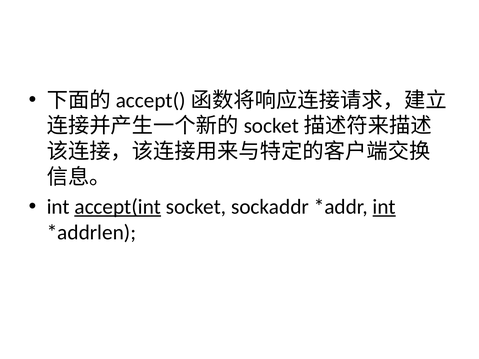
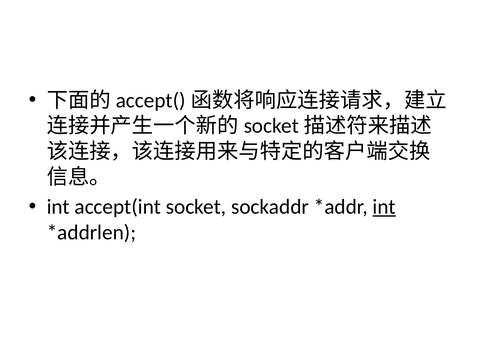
accept(int underline: present -> none (118, 207)
